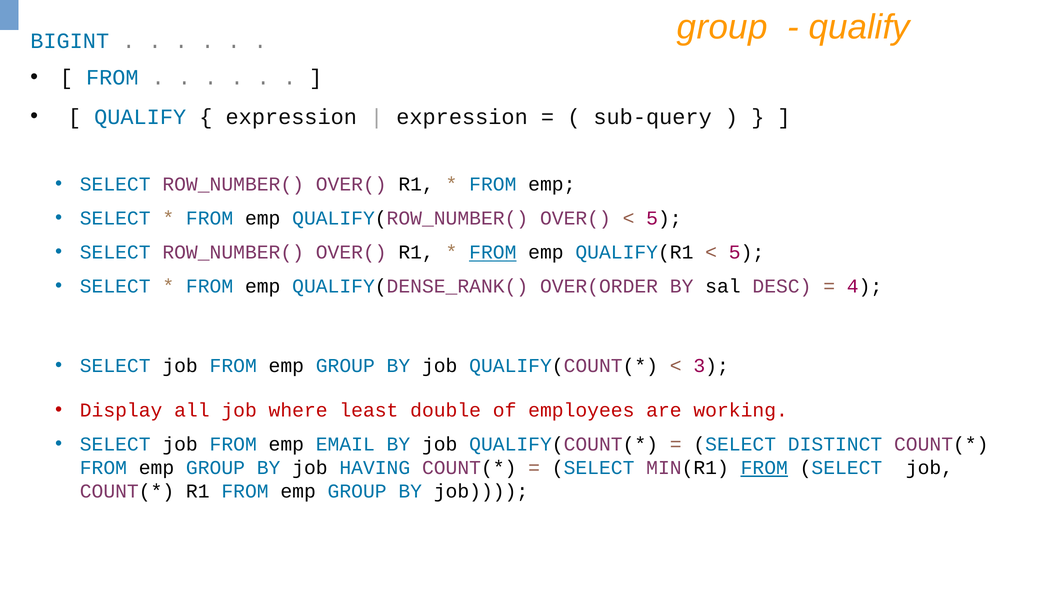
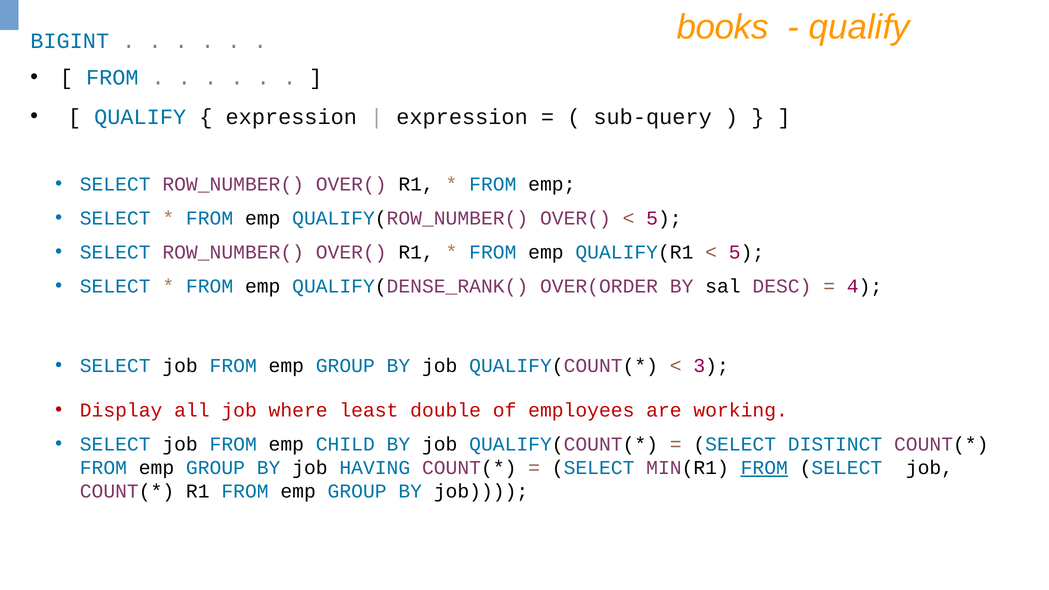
group: group -> books (723, 27)
FROM underline: present -> none (493, 252)
EMAIL: EMAIL -> CHILD (345, 444)
